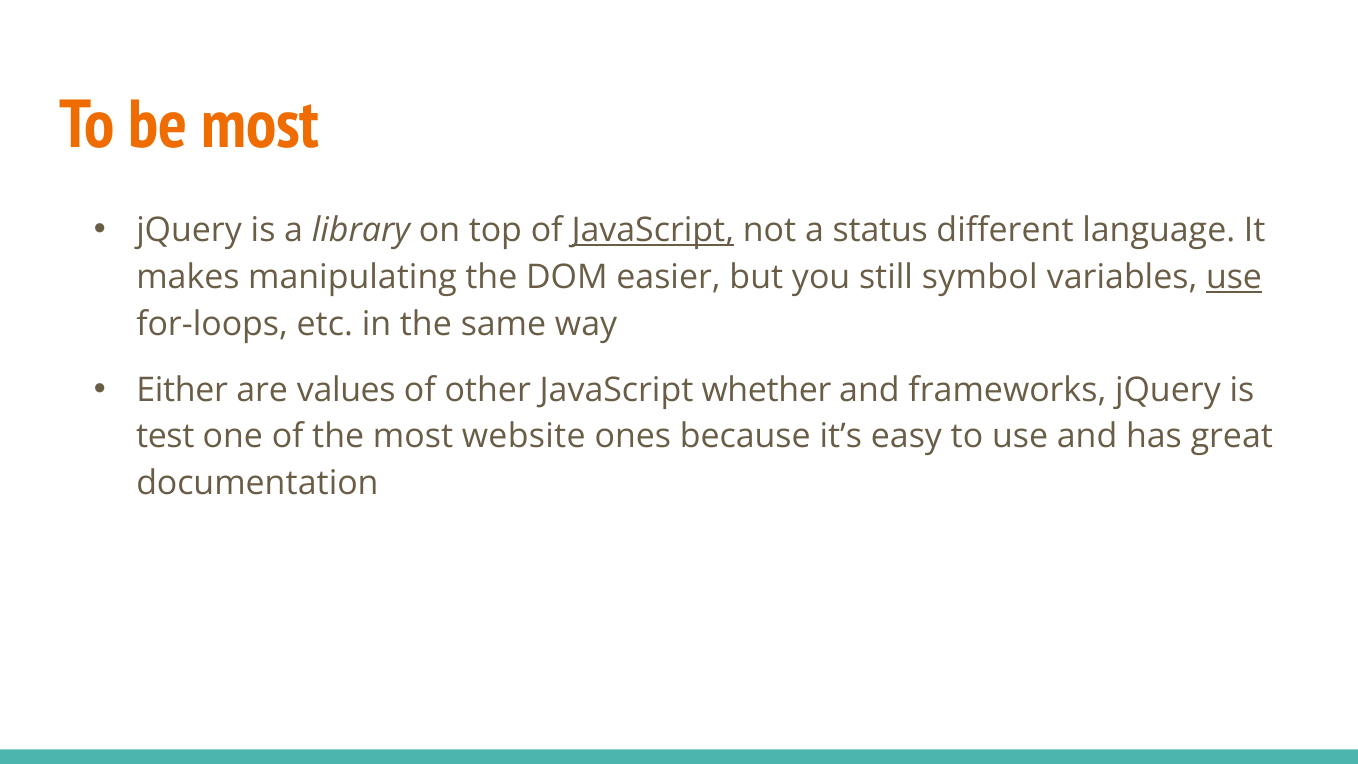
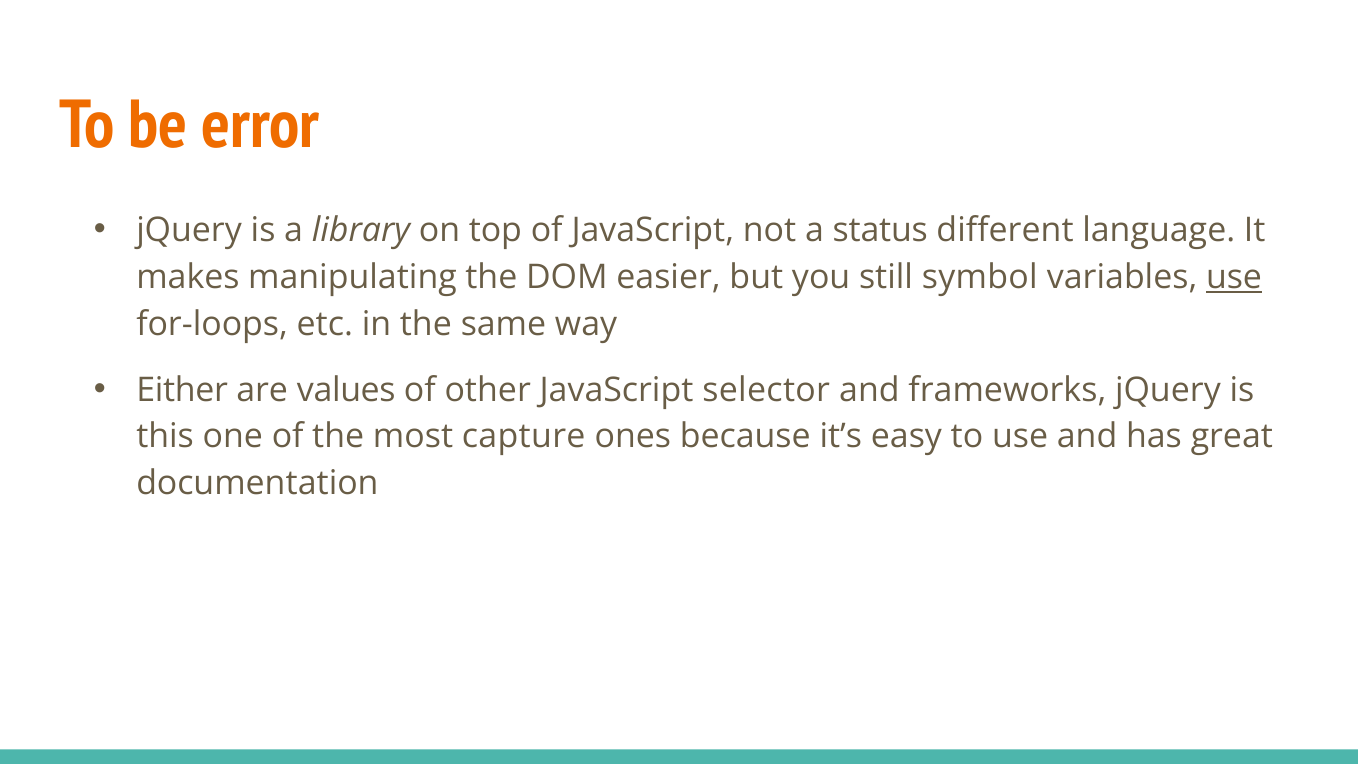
be most: most -> error (261, 125)
JavaScript underline: present -> none (653, 231)
whether: whether -> selector (766, 390)
test: test -> this (165, 437)
website: website -> capture (524, 437)
